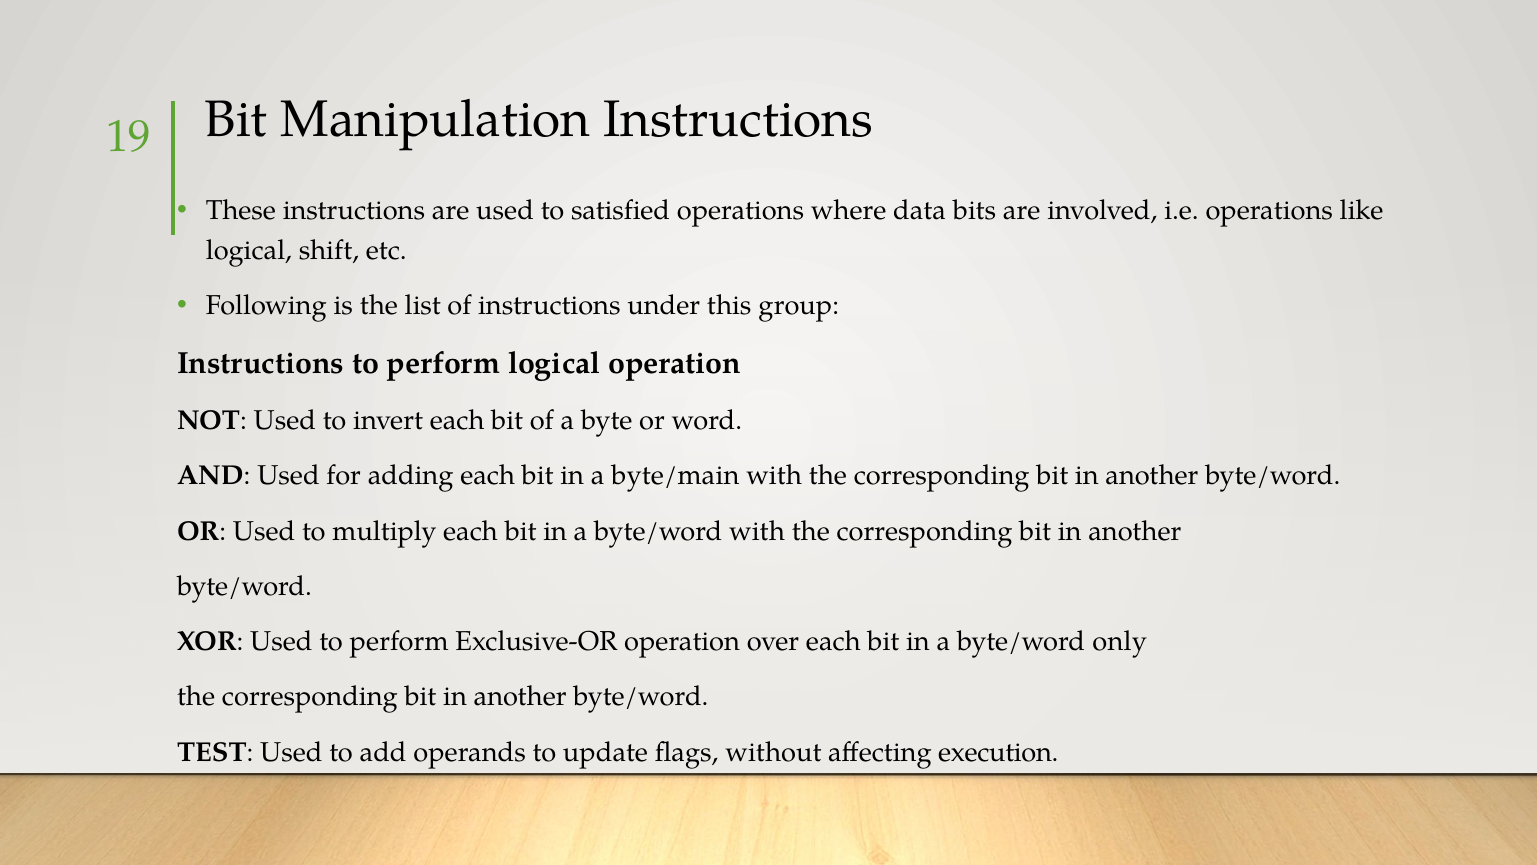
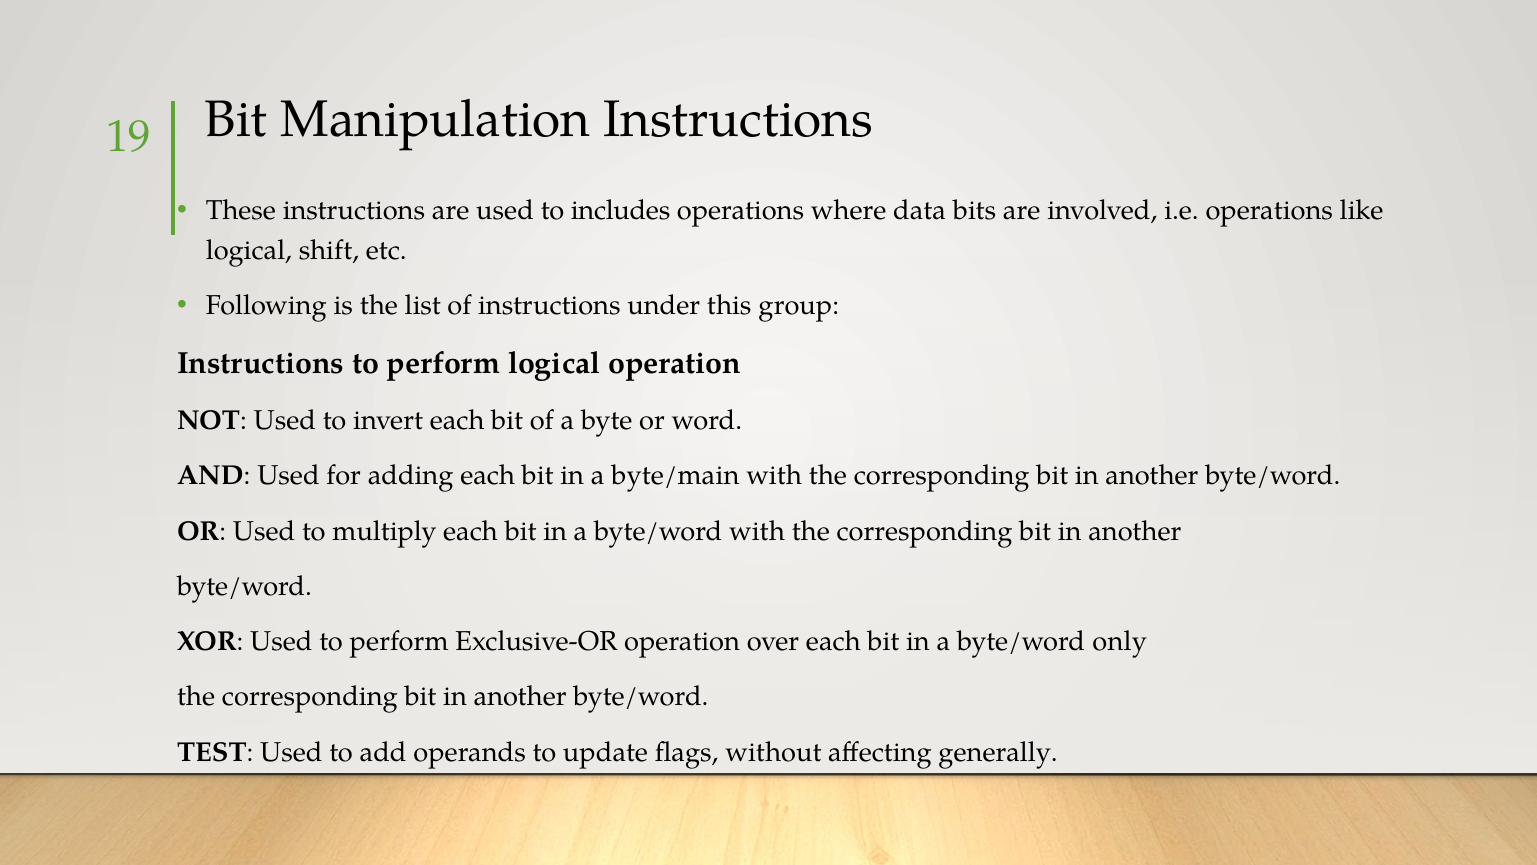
satisfied: satisfied -> includes (621, 211)
execution: execution -> generally (998, 752)
